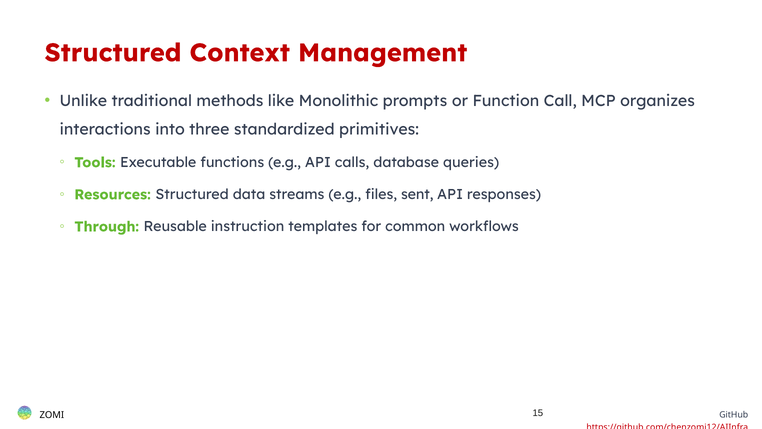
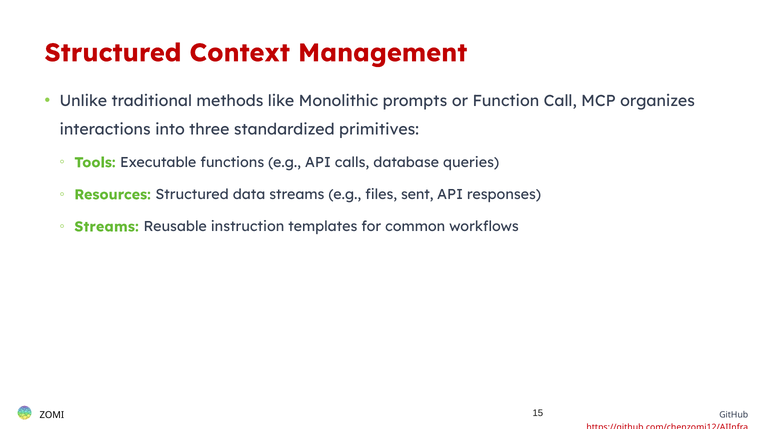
Through: Through -> Streams (107, 226)
